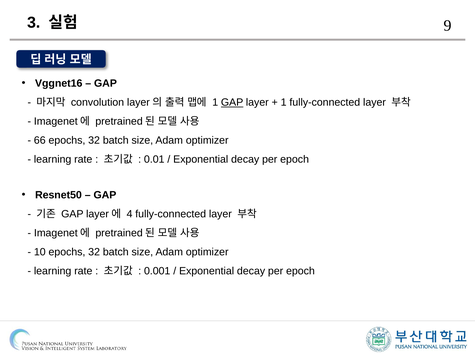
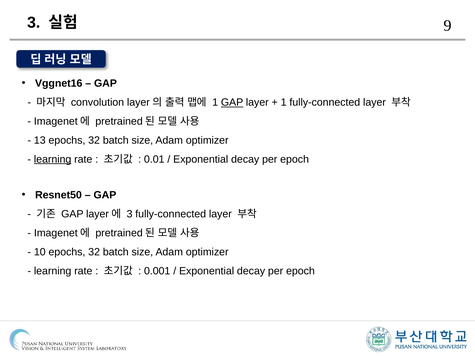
66: 66 -> 13 (40, 140)
learning underline: none -> present (53, 159)
4: 4 -> 3 (130, 214)
